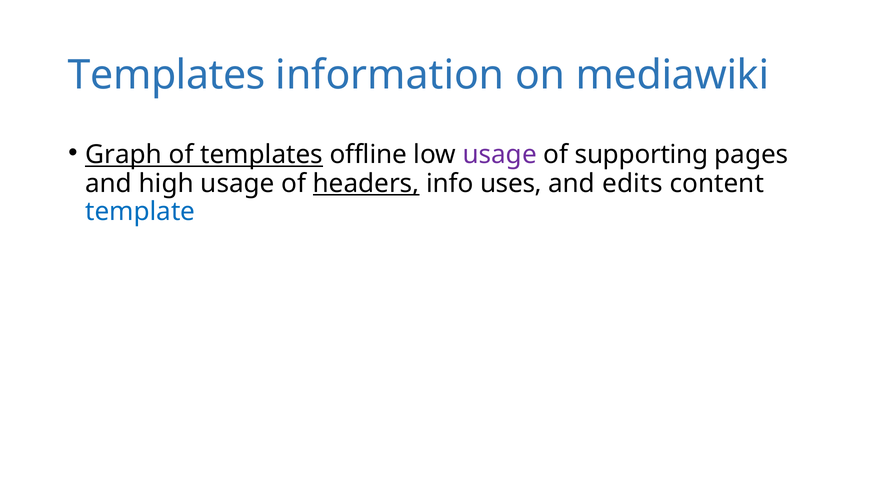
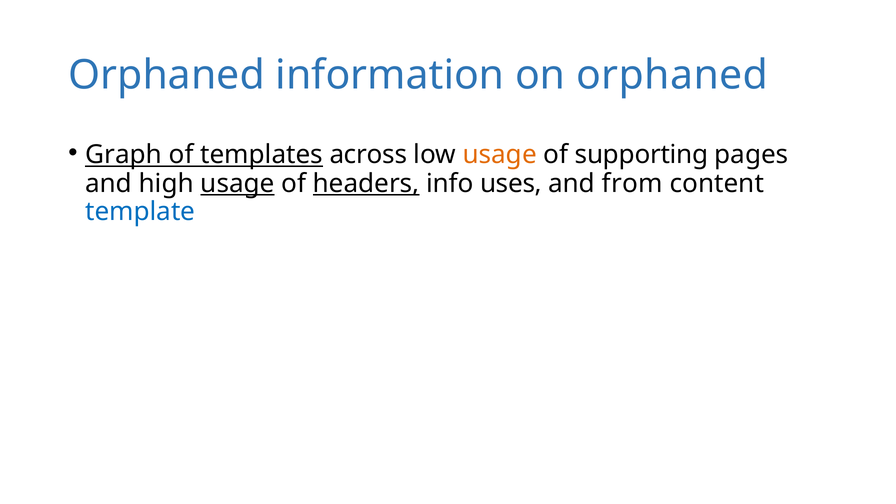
Templates: Templates -> Orphaned (167, 75)
on mediawiki: mediawiki -> orphaned (672, 75)
offline: offline -> across (368, 154)
usage colour: purple -> orange (500, 154)
usage underline: none -> present (238, 183)
edits: edits -> from (632, 183)
